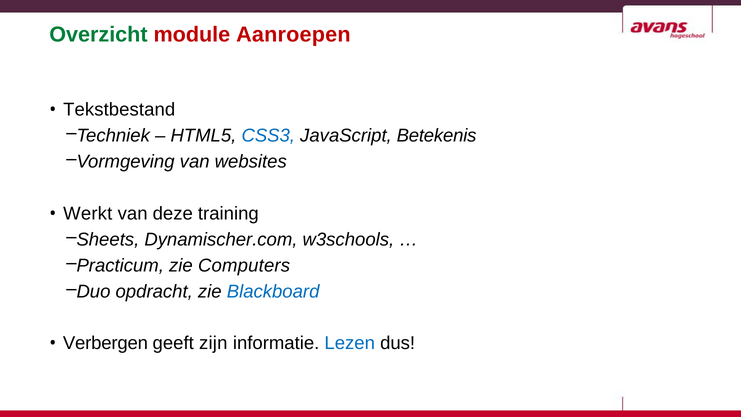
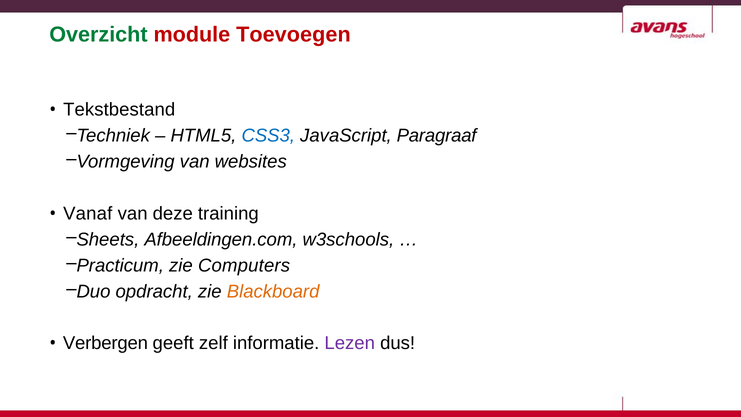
Aanroepen: Aanroepen -> Toevoegen (293, 35)
Betekenis: Betekenis -> Paragraaf (437, 136)
Werkt: Werkt -> Vanaf (88, 214)
Dynamischer.com: Dynamischer.com -> Afbeeldingen.com (221, 239)
Blackboard colour: blue -> orange (273, 291)
zijn: zijn -> zelf (213, 343)
Lezen colour: blue -> purple (350, 343)
